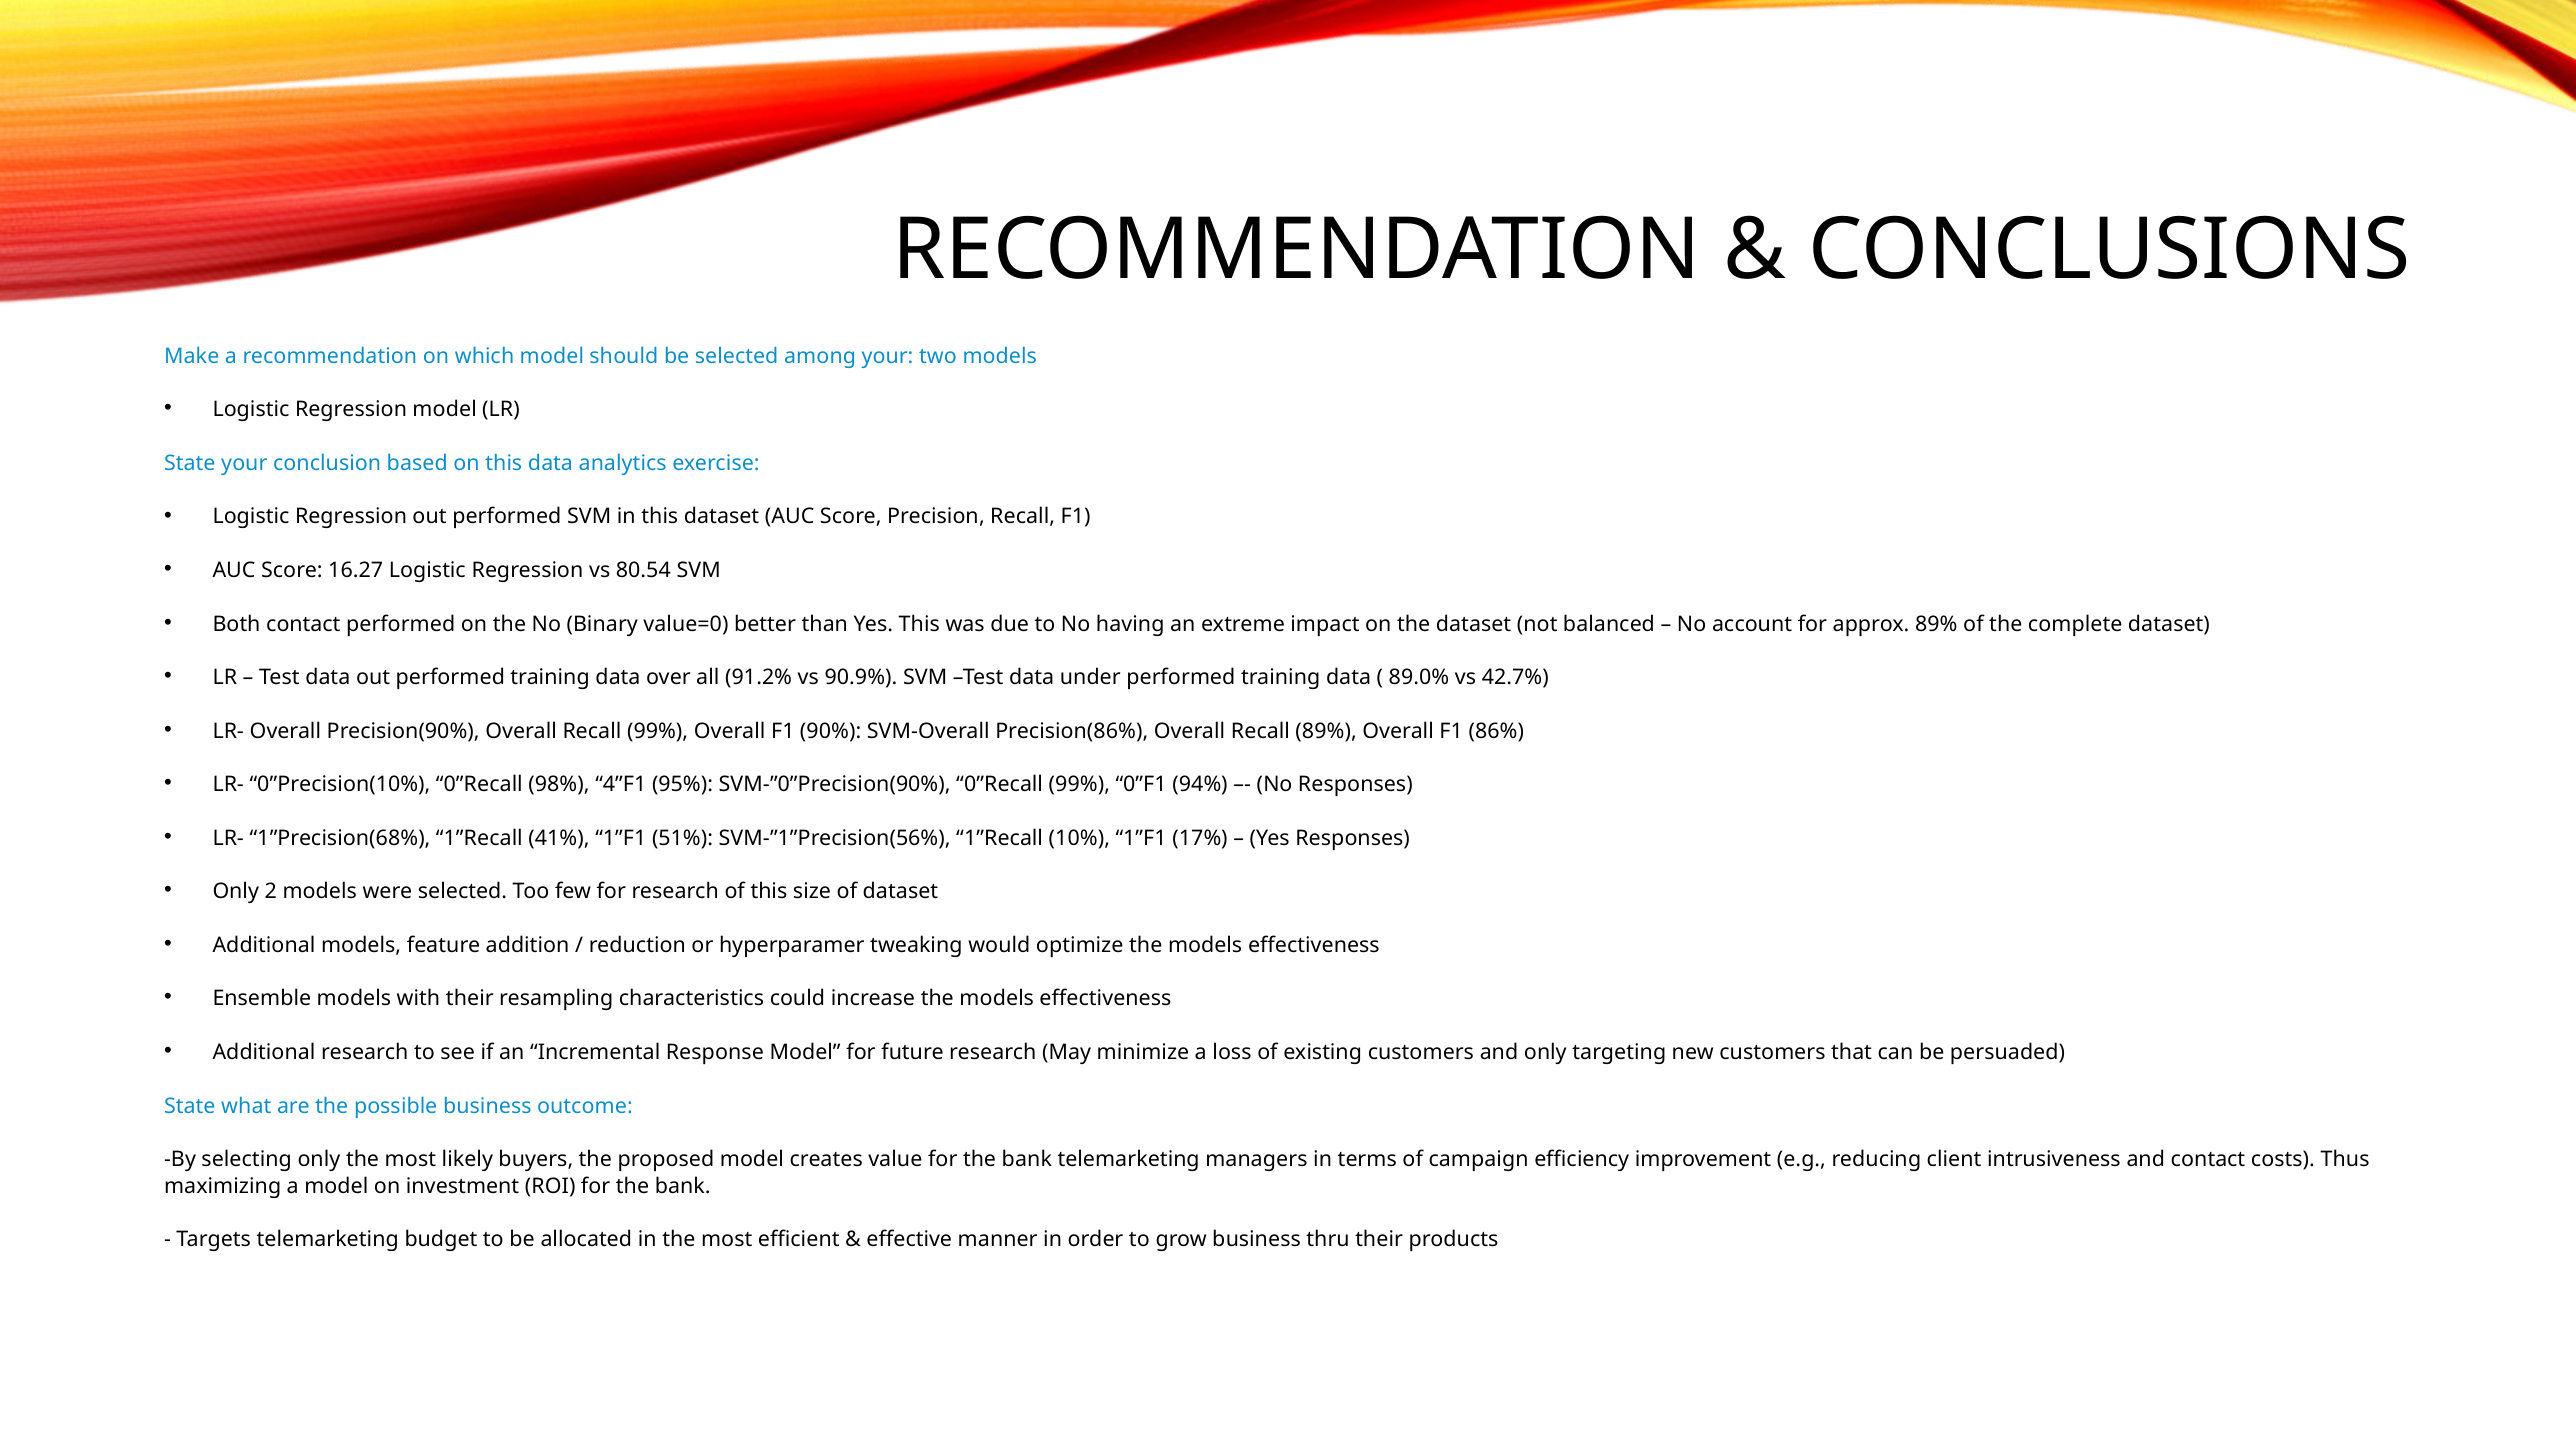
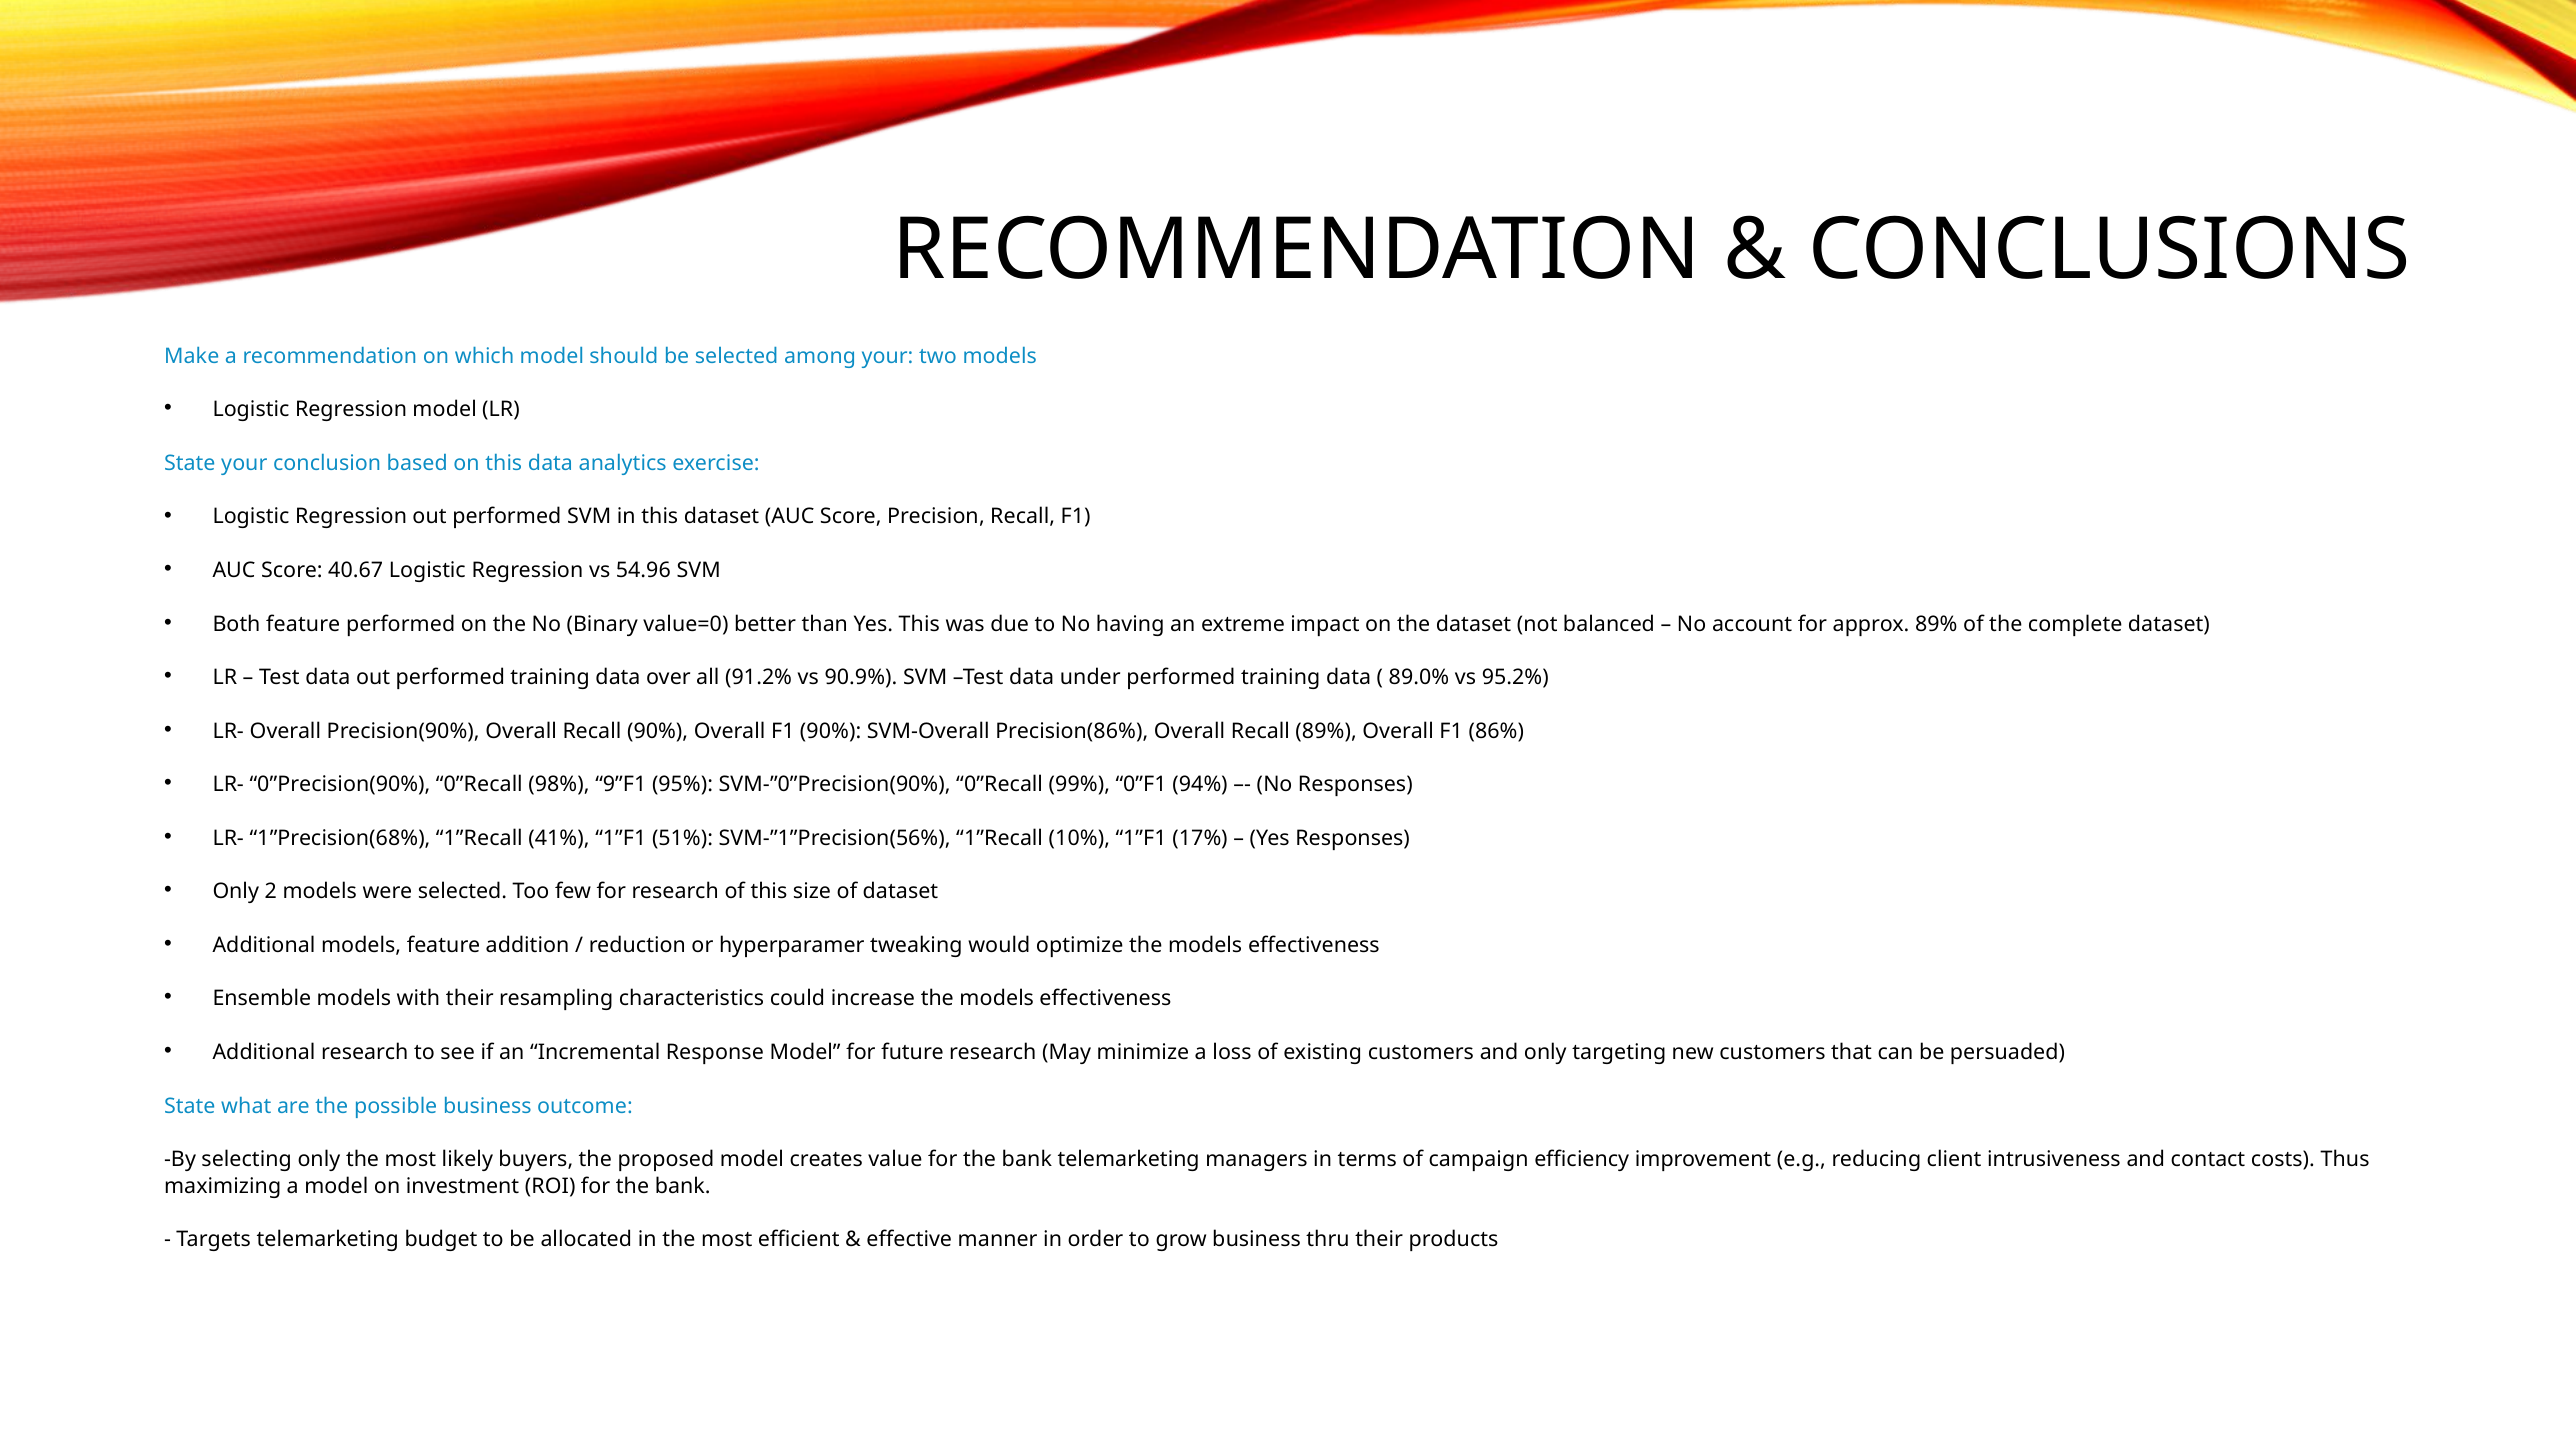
16.27: 16.27 -> 40.67 (356, 570)
80.54: 80.54 -> 54.96 (643, 570)
Both contact: contact -> feature (303, 624)
42.7%: 42.7% -> 95.2% (1515, 678)
Recall 99%: 99% -> 90% (658, 731)
0”Precision(10%: 0”Precision(10% -> 0”Precision(90% (340, 785)
4”F1: 4”F1 -> 9”F1 (621, 785)
